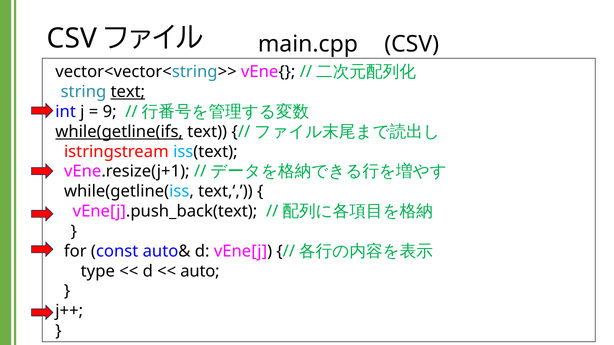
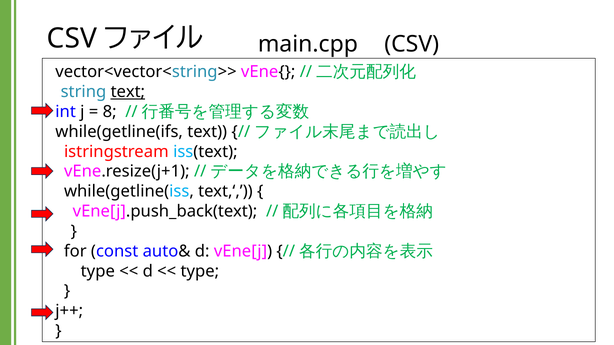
9: 9 -> 8 (110, 112)
while(getline(ifs underline: present -> none (119, 132)
auto: auto -> type (200, 271)
